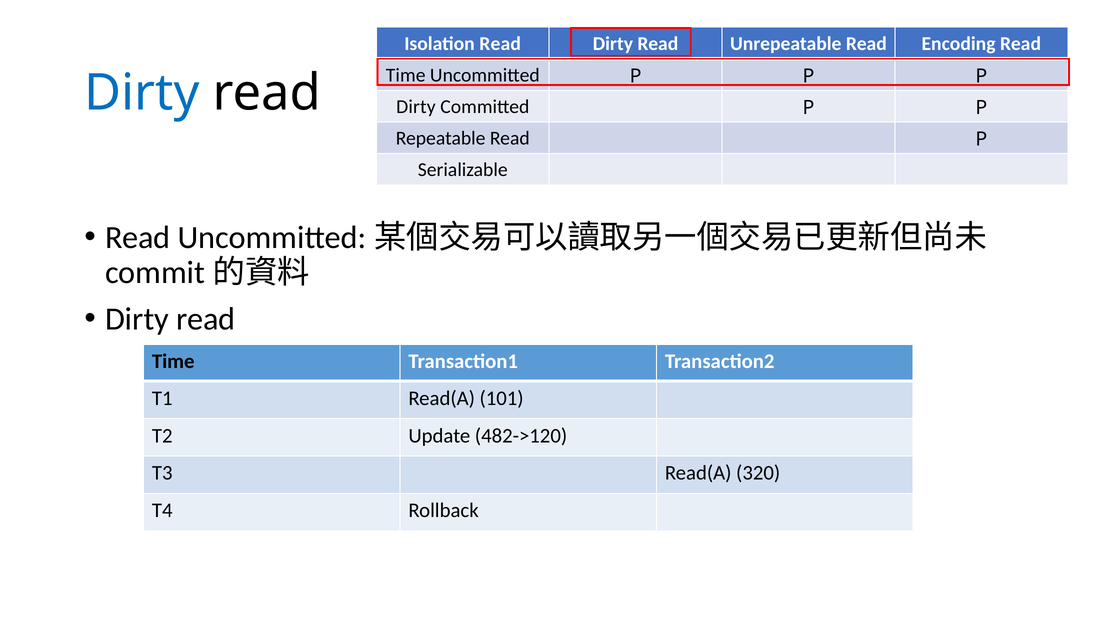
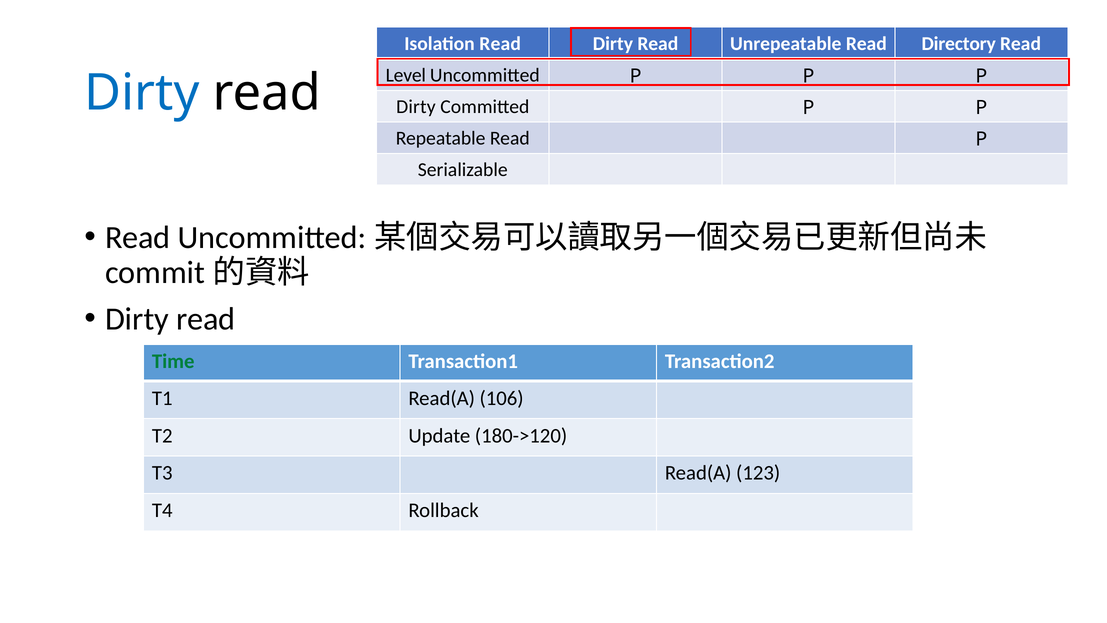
Encoding: Encoding -> Directory (959, 44)
Time: Time -> Level (406, 75)
Time colour: black -> green (173, 361)
101: 101 -> 106 (502, 398)
482->120: 482->120 -> 180->120 (521, 435)
320: 320 -> 123 (758, 473)
